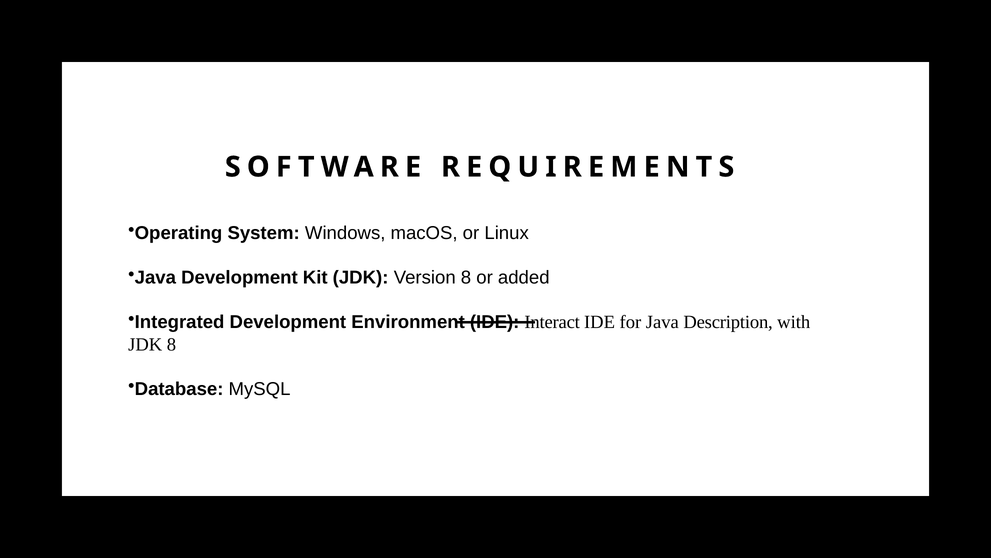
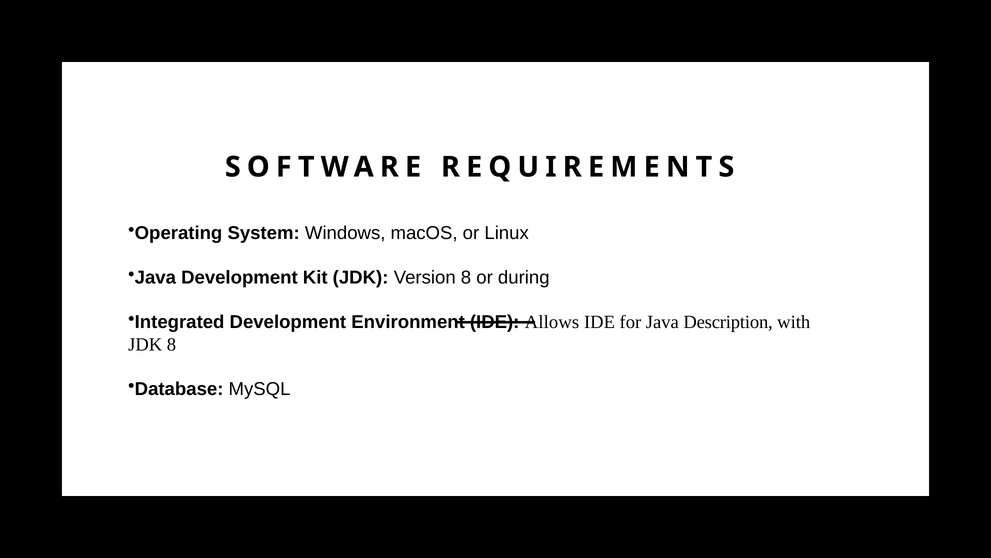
added: added -> during (524, 277)
Interact: Interact -> Allows (552, 322)
